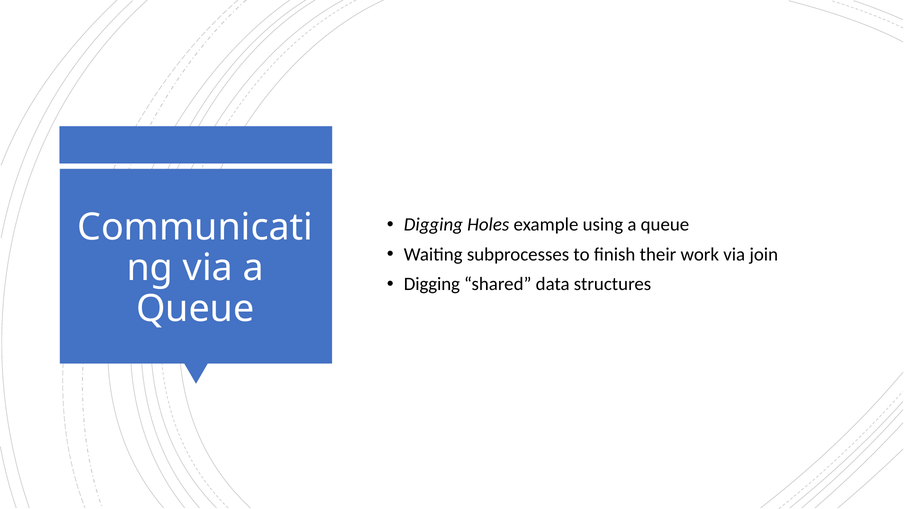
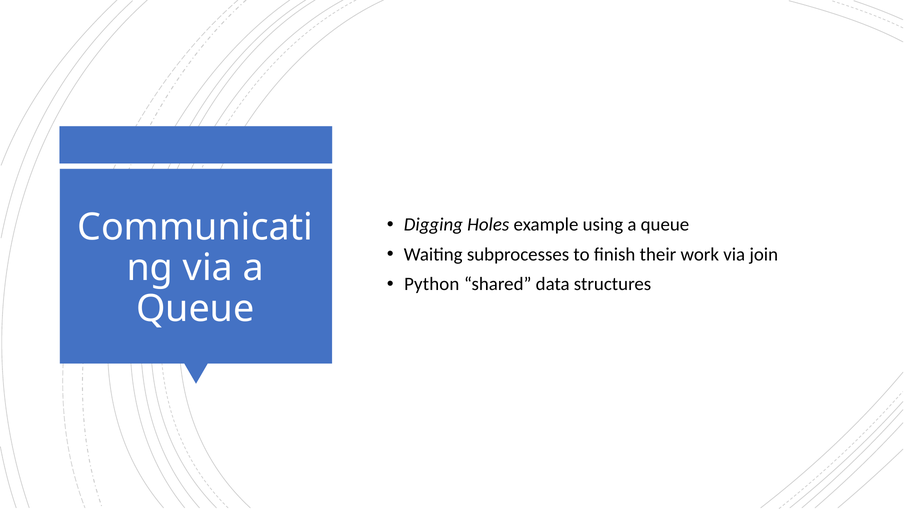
Digging: Digging -> Python (432, 284)
